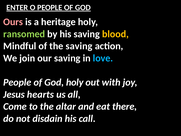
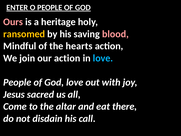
ransomed colour: light green -> yellow (24, 34)
blood colour: yellow -> pink (115, 34)
the saving: saving -> hearts (79, 46)
our saving: saving -> action (67, 58)
God holy: holy -> love (75, 82)
hearts: hearts -> sacred (41, 94)
